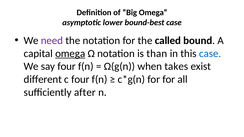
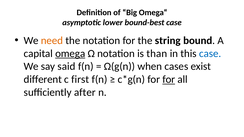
need colour: purple -> orange (52, 41)
called: called -> string (168, 41)
say four: four -> said (66, 67)
takes: takes -> cases (176, 67)
c four: four -> first (80, 80)
for underline: none -> present (169, 80)
